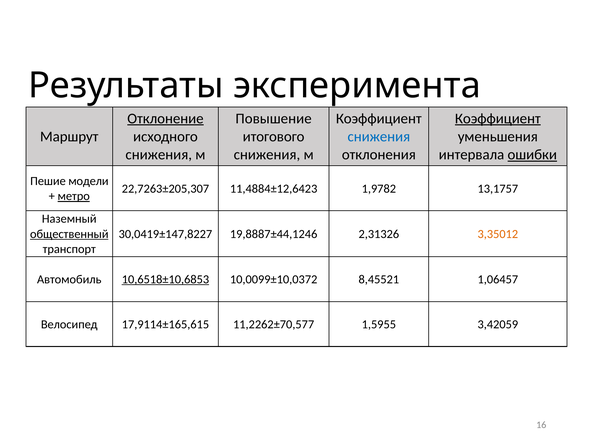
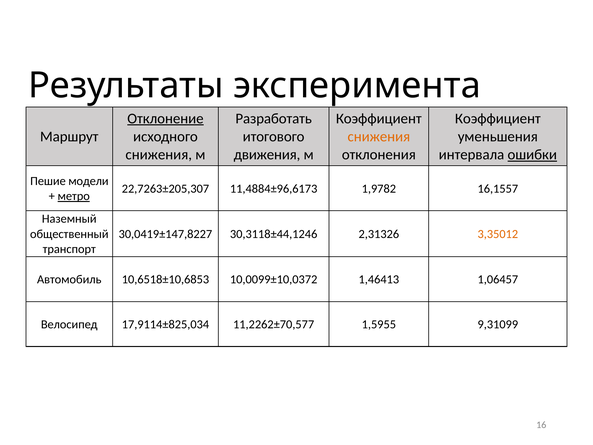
Повышение: Повышение -> Разработать (274, 118)
Коэффициент underline: present -> none (498, 118)
снижения colour: blue -> orange (379, 137)
снижения: снижения -> движения (267, 155)
11,4884±12,6423: 11,4884±12,6423 -> 11,4884±96,6173 (274, 189)
13,1757: 13,1757 -> 16,1557 (498, 189)
общественный underline: present -> none (69, 234)
19,8887±44,1246: 19,8887±44,1246 -> 30,3118±44,1246 (274, 234)
10,6518±10,6853 underline: present -> none (165, 279)
8,45521: 8,45521 -> 1,46413 (379, 279)
17,9114±165,615: 17,9114±165,615 -> 17,9114±825,034 (165, 324)
3,42059: 3,42059 -> 9,31099 (498, 324)
